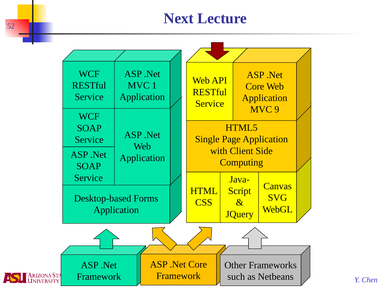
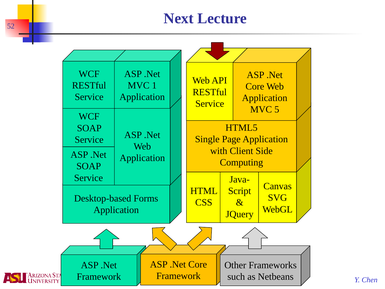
9: 9 -> 5 (277, 109)
